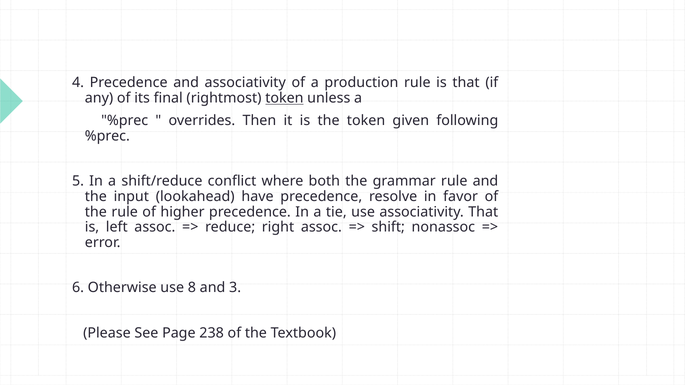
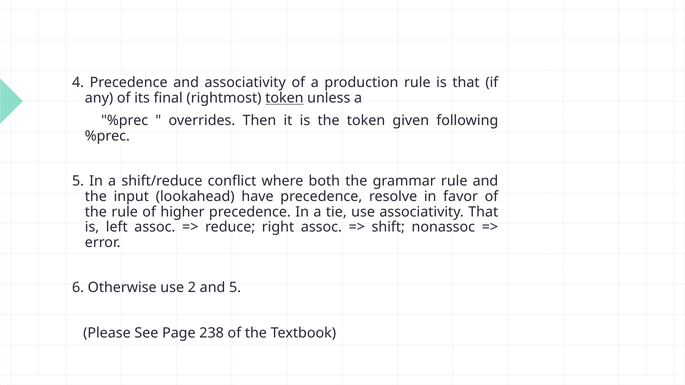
8: 8 -> 2 (192, 288)
and 3: 3 -> 5 (235, 288)
